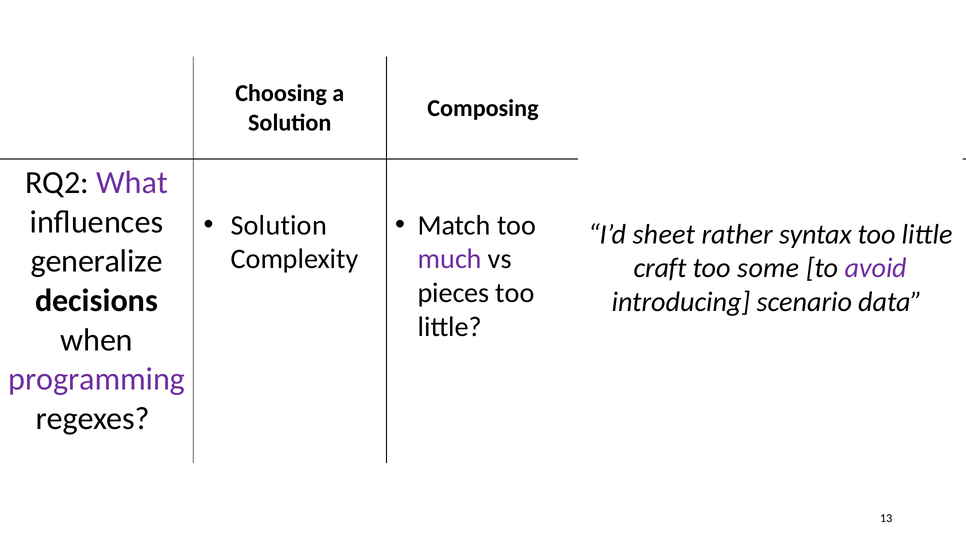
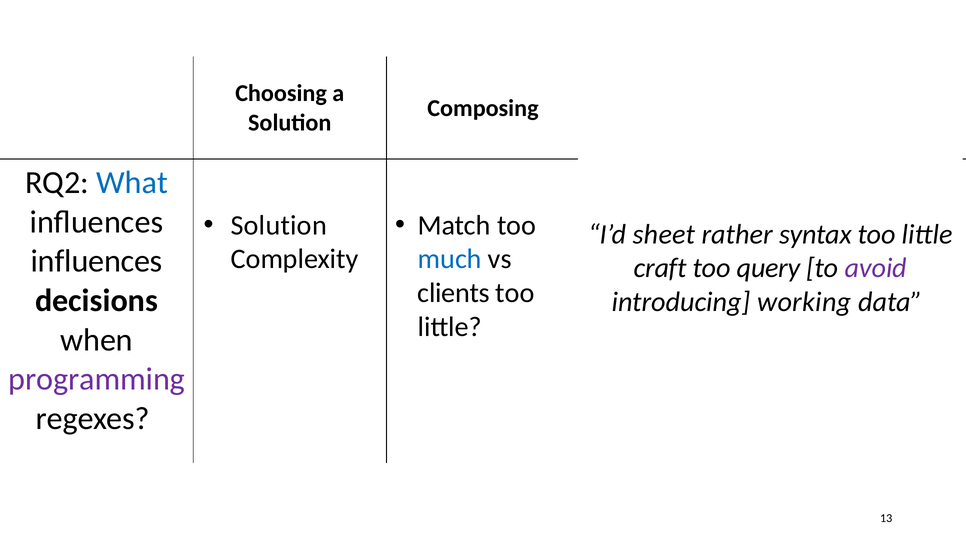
What colour: purple -> blue (132, 183)
much colour: purple -> blue (450, 259)
generalize: generalize -> influences (97, 261)
some: some -> query (769, 268)
pieces: pieces -> clients (454, 293)
scenario: scenario -> working (804, 302)
